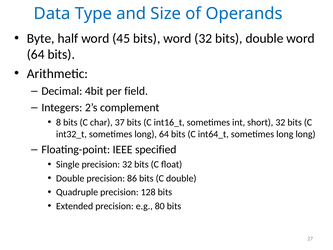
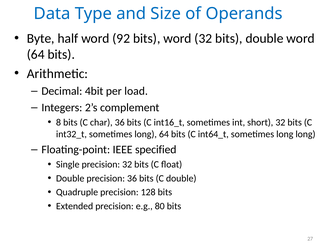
45: 45 -> 92 (121, 38)
field: field -> load (136, 91)
char 37: 37 -> 36 (120, 122)
precision 86: 86 -> 36 (132, 178)
